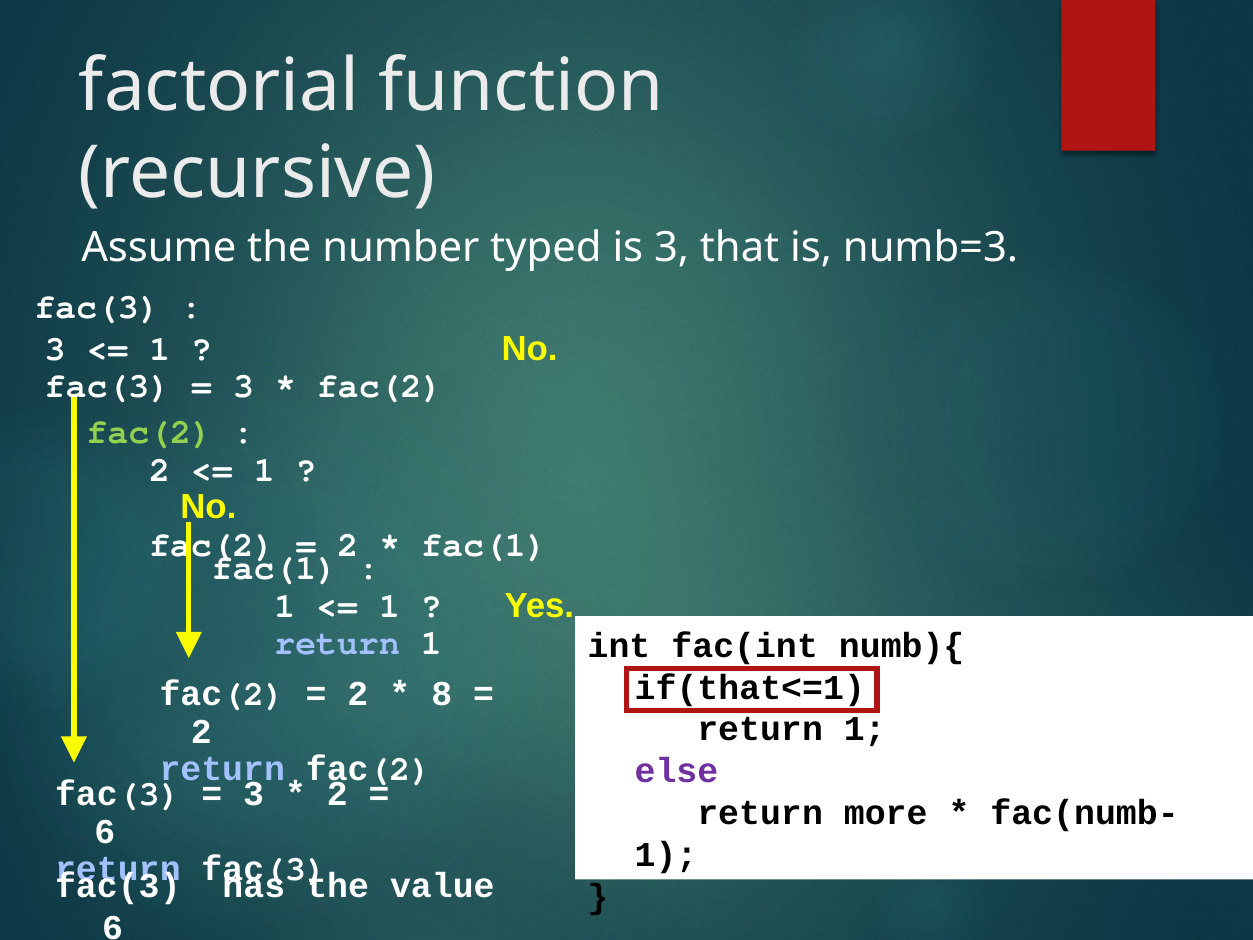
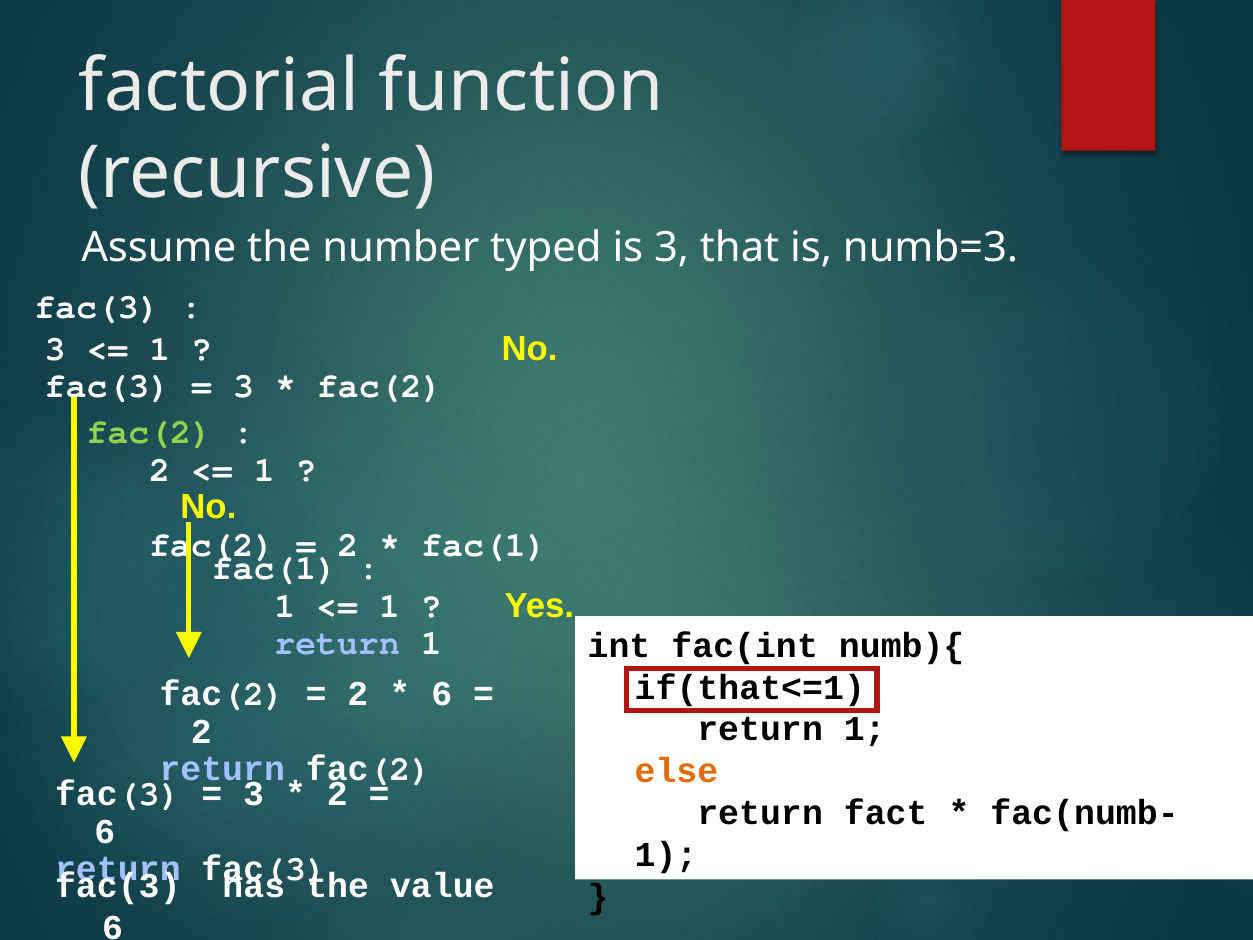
8: 8 -> 6 (442, 694)
else colour: purple -> orange (676, 771)
more: more -> fact (886, 813)
